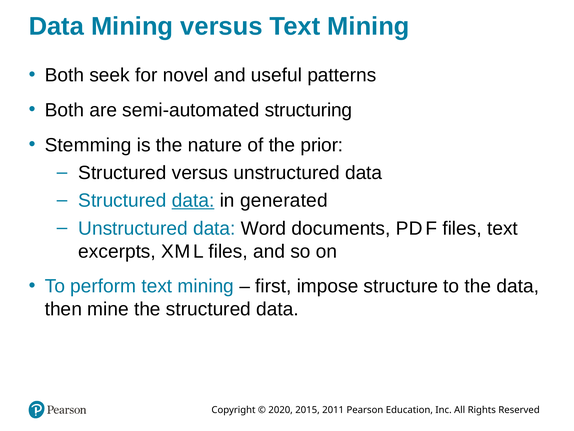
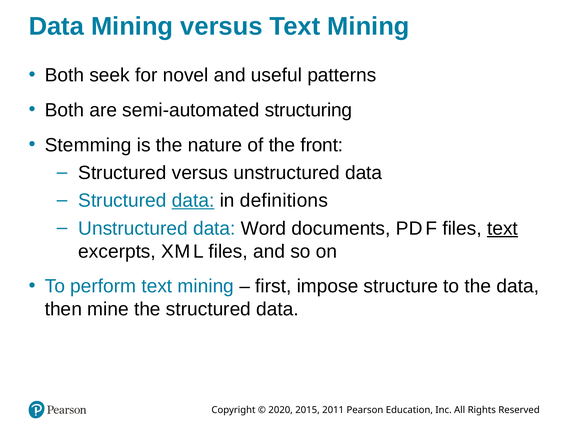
prior: prior -> front (322, 145)
generated: generated -> definitions (284, 200)
text underline: none -> present (502, 228)
